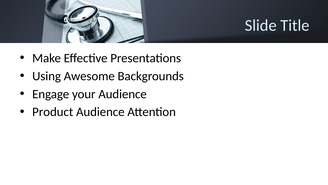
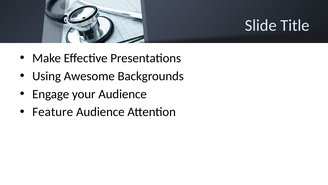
Product: Product -> Feature (53, 112)
